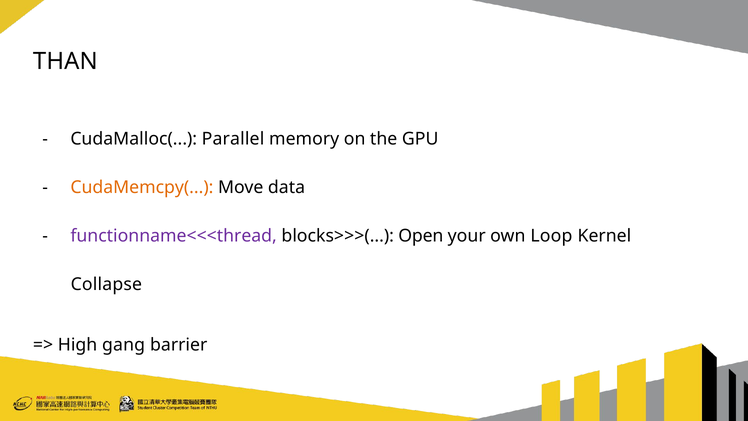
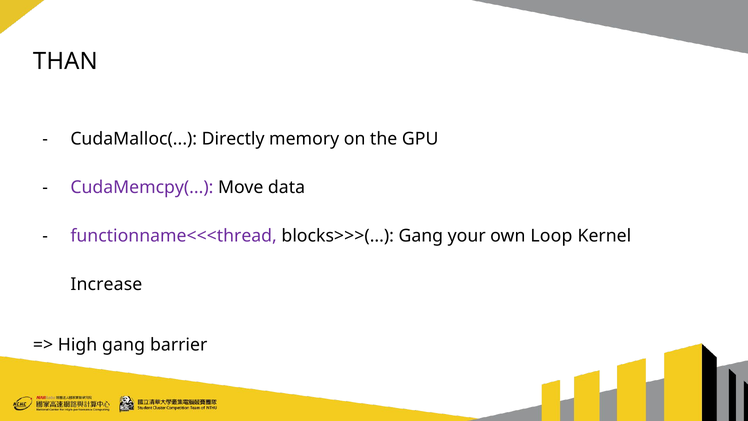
Parallel: Parallel -> Directly (233, 139)
CudaMemcpy( colour: orange -> purple (142, 187)
blocks>>>( Open: Open -> Gang (421, 236)
Collapse: Collapse -> Increase (106, 284)
